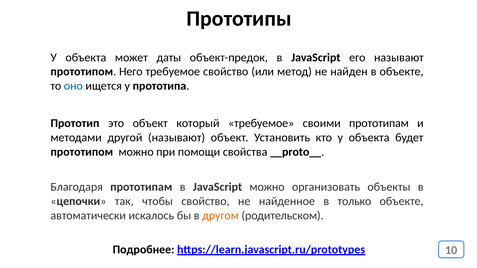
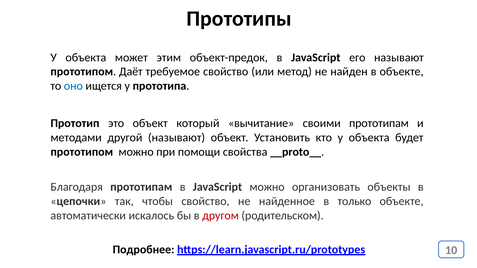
даты: даты -> этим (169, 57)
Него: Него -> Даёт (131, 72)
который требуемое: требуемое -> вычитание (261, 124)
другом colour: orange -> red (221, 216)
